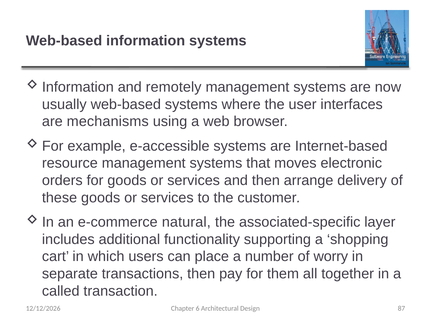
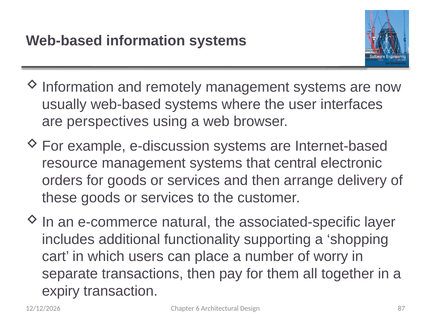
mechanisms: mechanisms -> perspectives (108, 122)
e-accessible: e-accessible -> e-discussion (170, 146)
moves: moves -> central (295, 163)
called: called -> expiry (61, 291)
